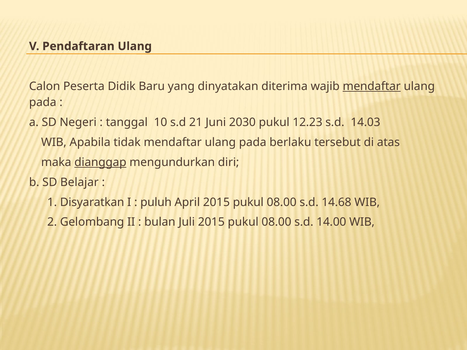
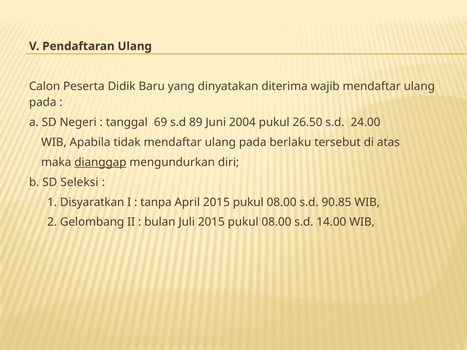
mendaftar underline: present -> none (372, 86)
10: 10 -> 69 (161, 122)
21: 21 -> 89 (196, 122)
2030: 2030 -> 2004 (242, 122)
12.23: 12.23 -> 26.50 (308, 122)
14.03: 14.03 -> 24.00 (365, 122)
Belajar: Belajar -> Seleksi (79, 182)
puluh: puluh -> tanpa (156, 202)
14.68: 14.68 -> 90.85 (336, 202)
